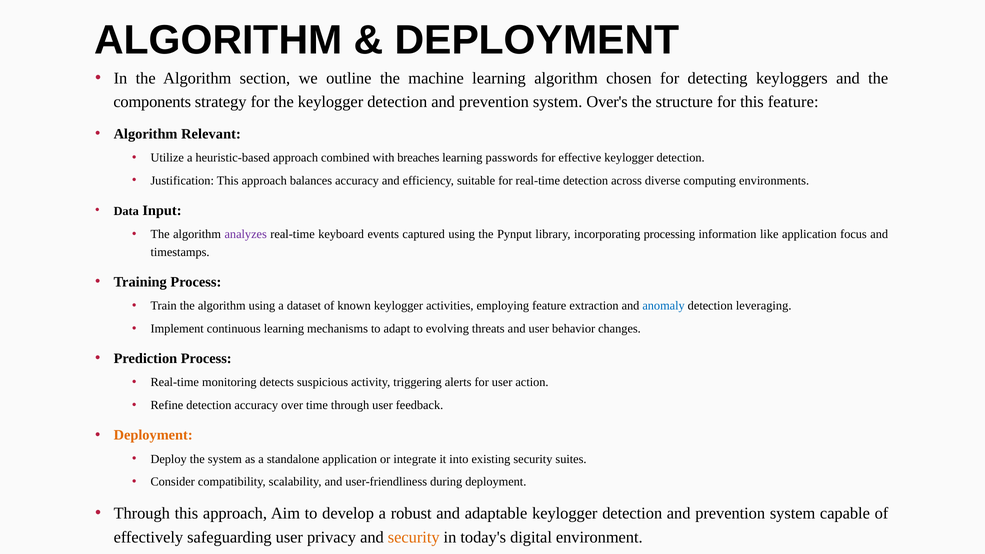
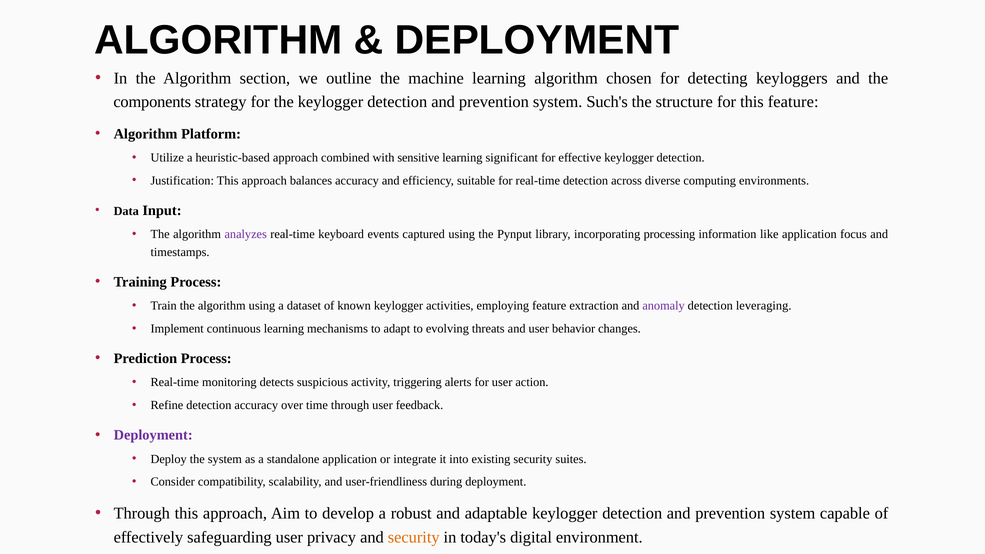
Over's: Over's -> Such's (607, 102)
Relevant: Relevant -> Platform (211, 134)
breaches: breaches -> sensitive (418, 158)
passwords: passwords -> significant (512, 158)
anomaly colour: blue -> purple (664, 306)
Deployment colour: orange -> purple (153, 435)
